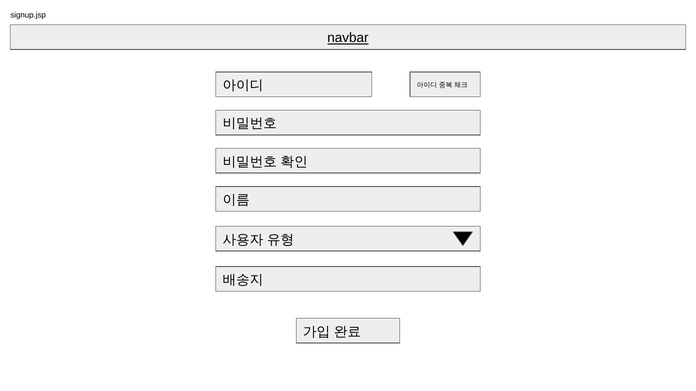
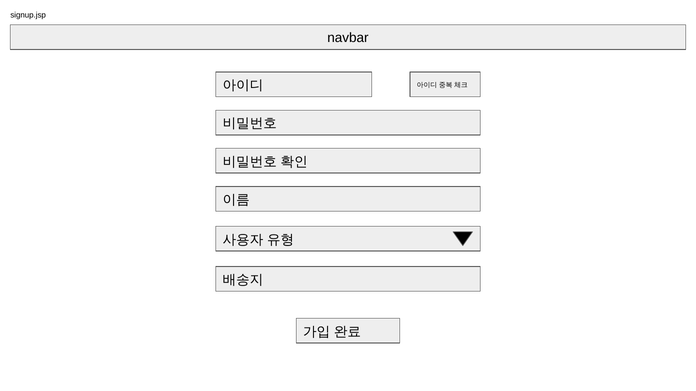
navbar underline: present -> none (348, 38)
